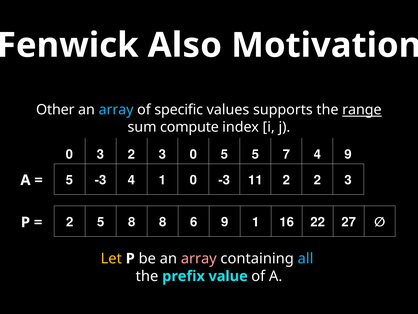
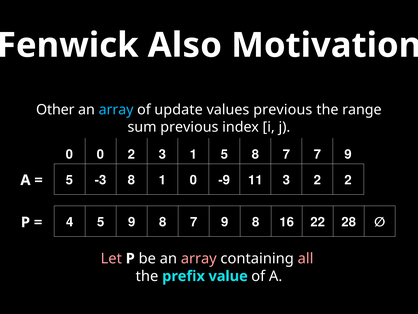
specific: specific -> update (179, 110)
values supports: supports -> previous (283, 110)
range underline: present -> none (362, 110)
sum compute: compute -> previous (189, 127)
0 3: 3 -> 0 (101, 154)
0: 0 -> 1 (193, 154)
5 5: 5 -> 8 (255, 154)
7 4: 4 -> 7 (317, 154)
-3 4: 4 -> 8 (132, 180)
0 -3: -3 -> -9 (224, 180)
11 2: 2 -> 3 (286, 180)
3: 3 -> 2 (348, 180)
2: 2 -> 4 (70, 222)
5 8: 8 -> 9 (132, 222)
6: 6 -> 7 (194, 222)
1: 1 -> 8 (256, 222)
27: 27 -> 28 (349, 222)
Let colour: yellow -> pink (111, 258)
all colour: light blue -> pink (306, 258)
